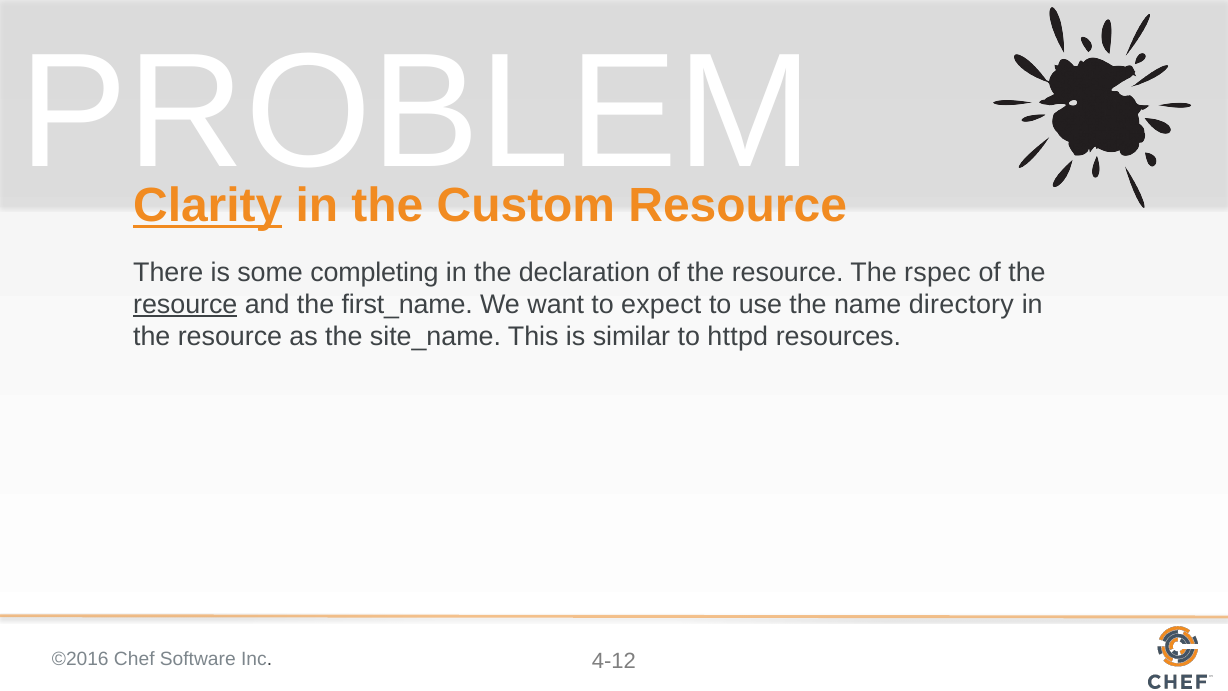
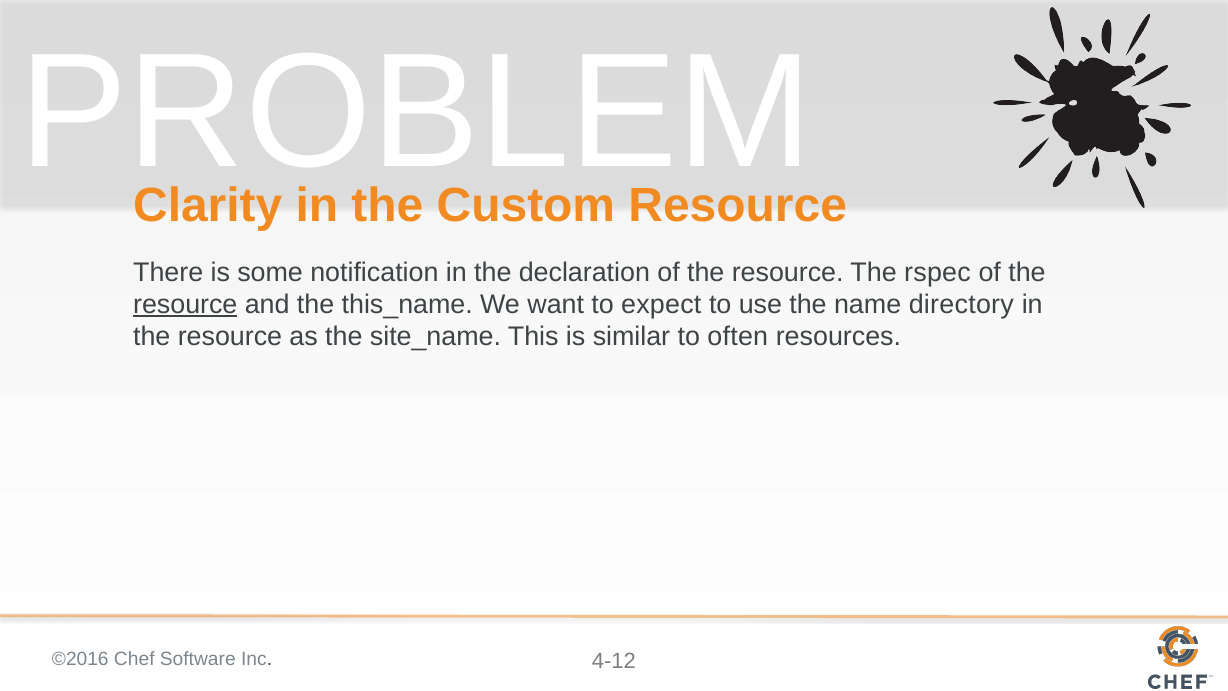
Clarity underline: present -> none (208, 206)
completing: completing -> notification (374, 272)
first_name: first_name -> this_name (407, 304)
httpd: httpd -> often (738, 337)
